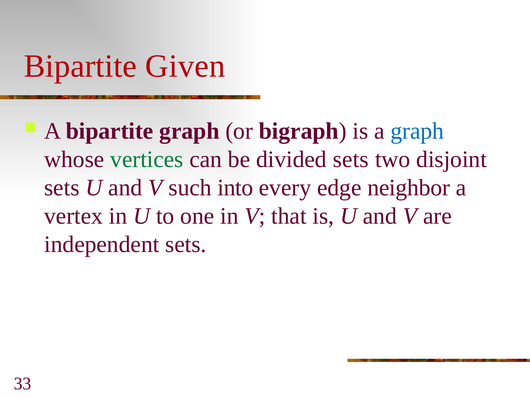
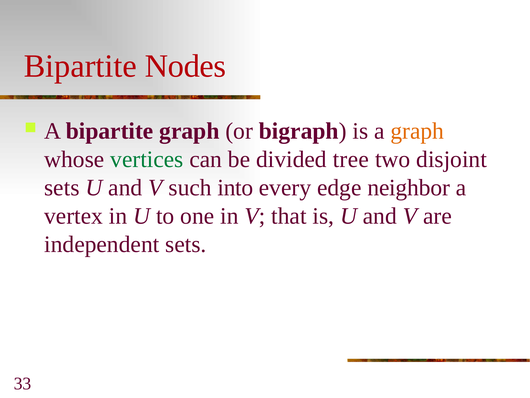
Given: Given -> Nodes (186, 66)
graph colour: blue -> orange (417, 131)
divided sets: sets -> tree (351, 159)
